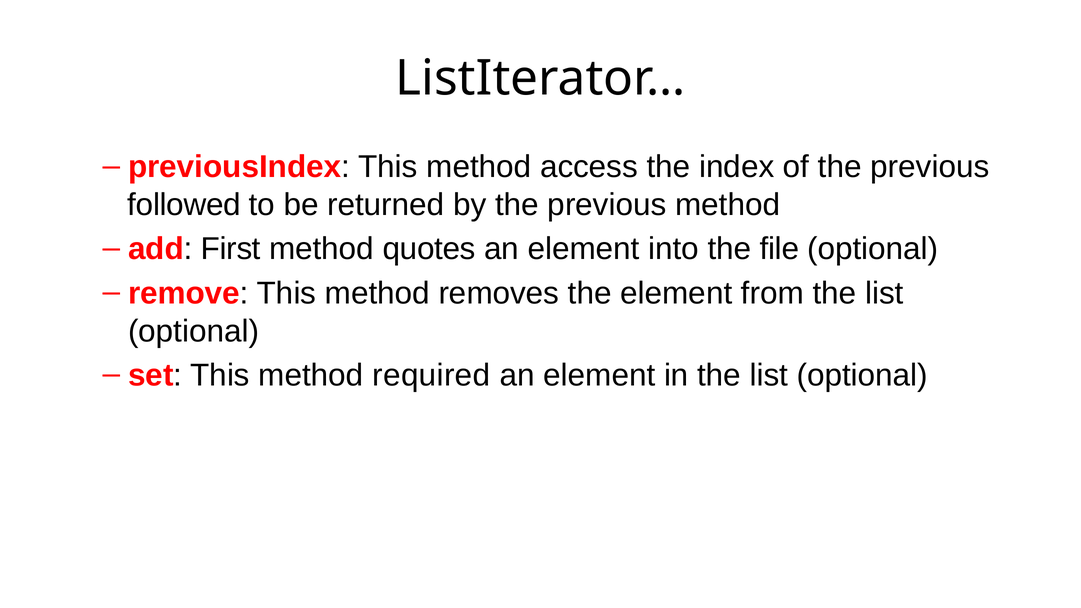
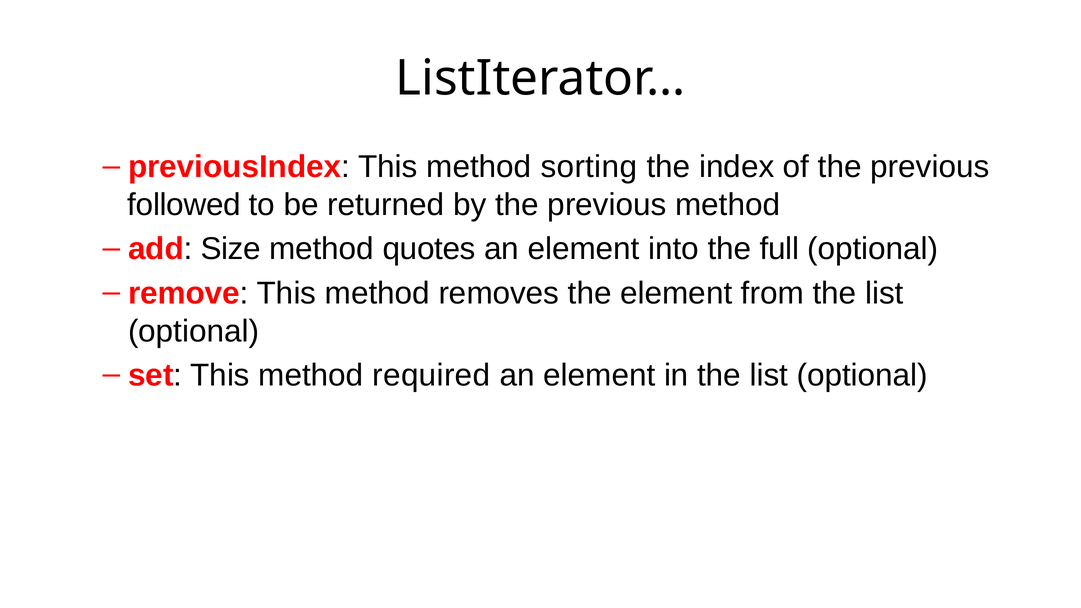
access: access -> sorting (589, 167)
First: First -> Size (231, 249)
file: file -> full (779, 249)
